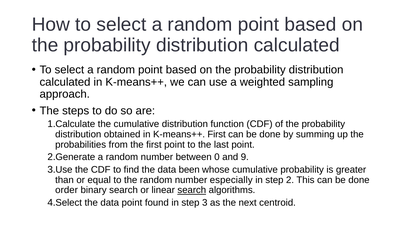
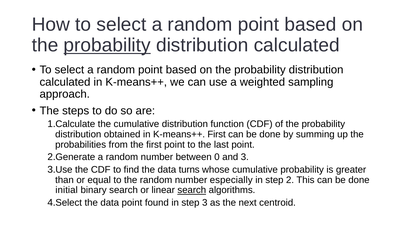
probability underline: none -> present (107, 45)
and 9: 9 -> 3 (245, 157)
been: been -> turns (189, 170)
order: order -> initial (67, 191)
